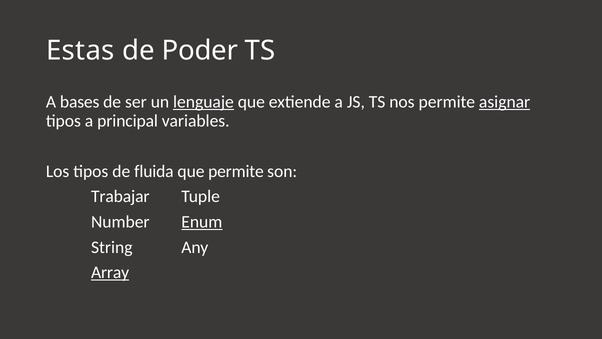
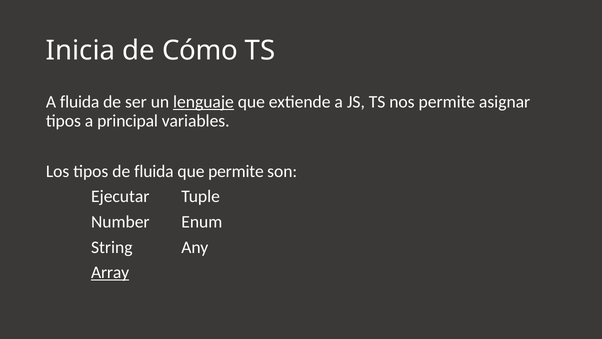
Estas: Estas -> Inicia (81, 51)
Poder: Poder -> Cómo (200, 51)
A bases: bases -> fluida (80, 102)
asignar underline: present -> none (505, 102)
Trabajar: Trabajar -> Ejecutar (120, 196)
Enum underline: present -> none (202, 222)
